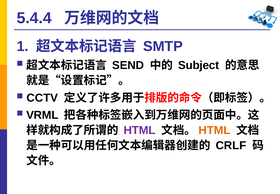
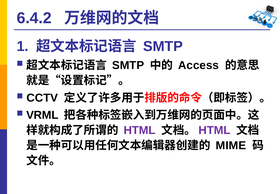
5.4.4: 5.4.4 -> 6.4.2 (34, 18)
SEND: SEND -> SMTP (128, 65)
Subject: Subject -> Access (199, 65)
HTML colour: orange -> purple (215, 130)
CRLF: CRLF -> MIME (231, 145)
